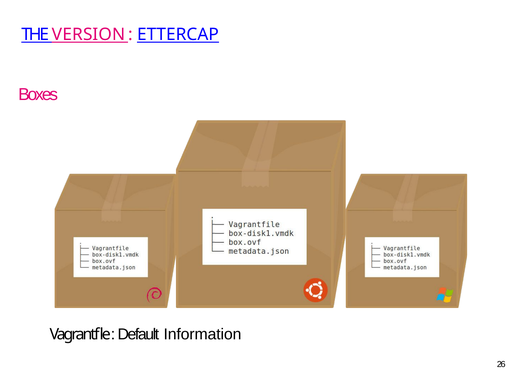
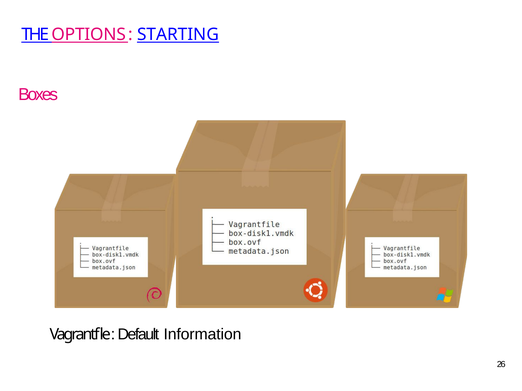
VERSION: VERSION -> OPTIONS (89, 34)
ETTERCAP: ETTERCAP -> STARTING (178, 34)
